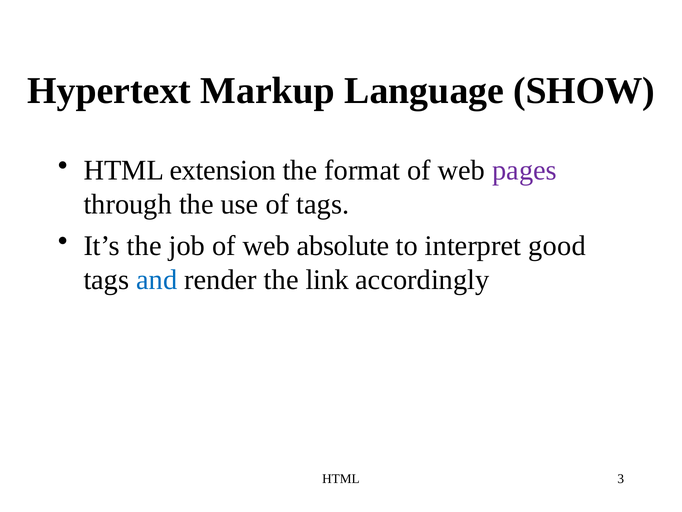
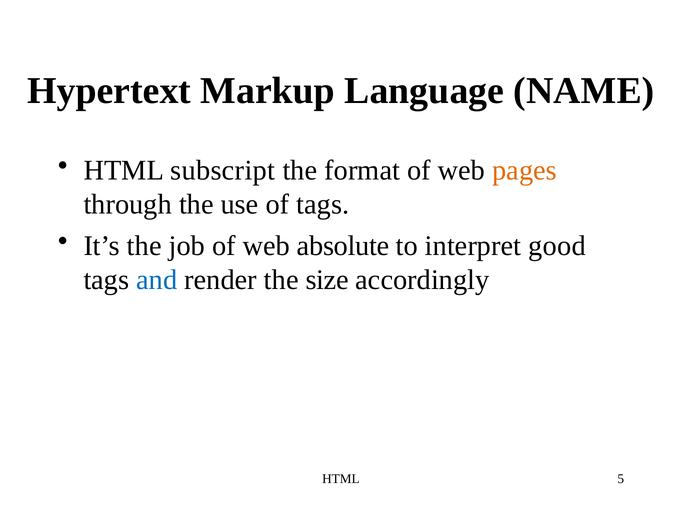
SHOW: SHOW -> NAME (584, 91)
extension: extension -> subscript (223, 170)
pages colour: purple -> orange (525, 170)
link: link -> size (327, 280)
3: 3 -> 5 (621, 478)
